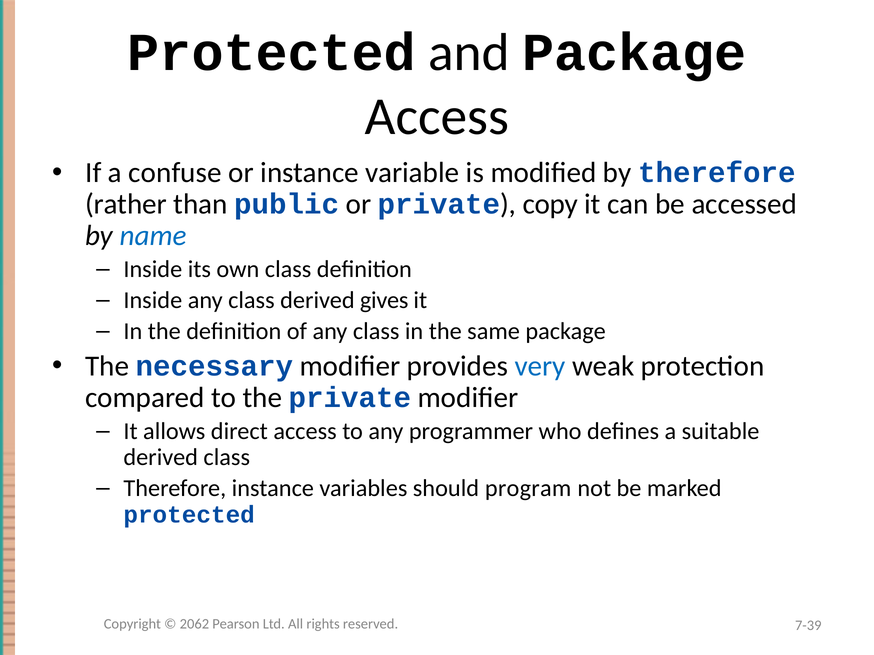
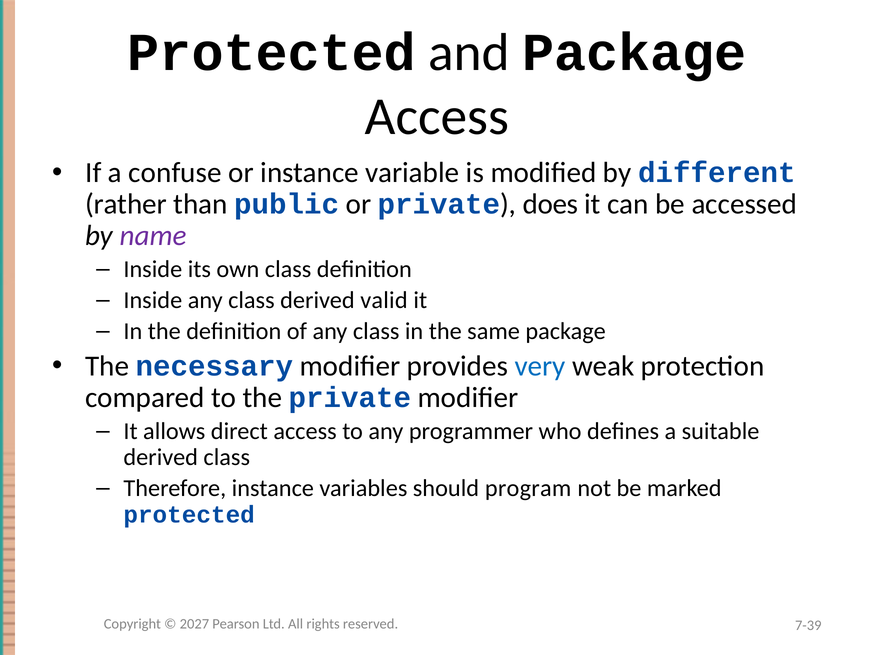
by therefore: therefore -> different (717, 173)
copy: copy -> does (550, 204)
name colour: blue -> purple (153, 236)
gives: gives -> valid (384, 301)
2062: 2062 -> 2027 (194, 624)
